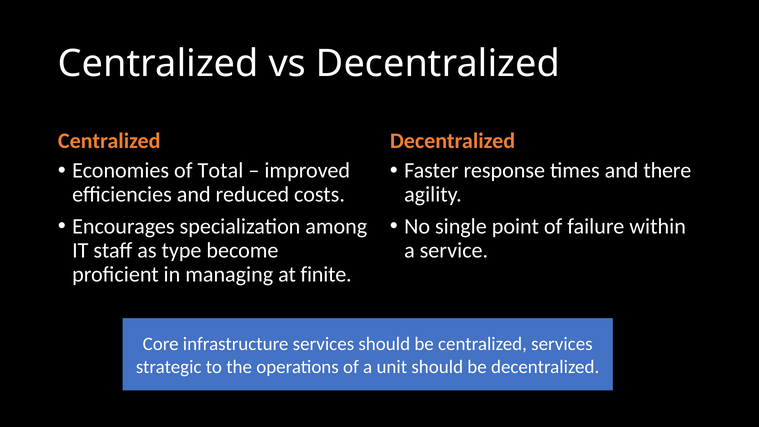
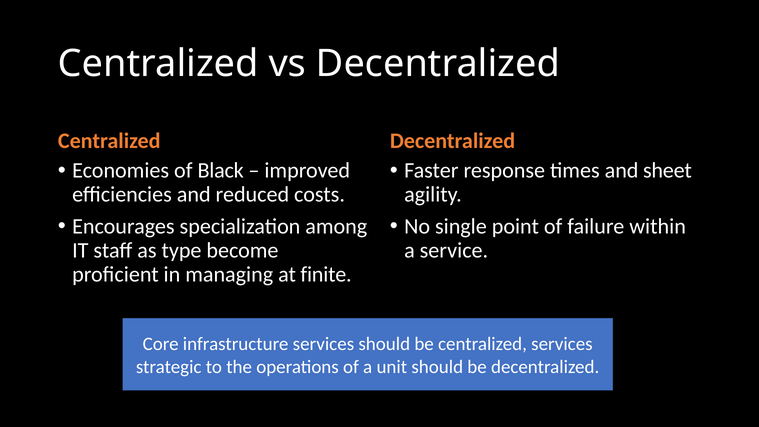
Total: Total -> Black (221, 171)
there: there -> sheet (667, 171)
